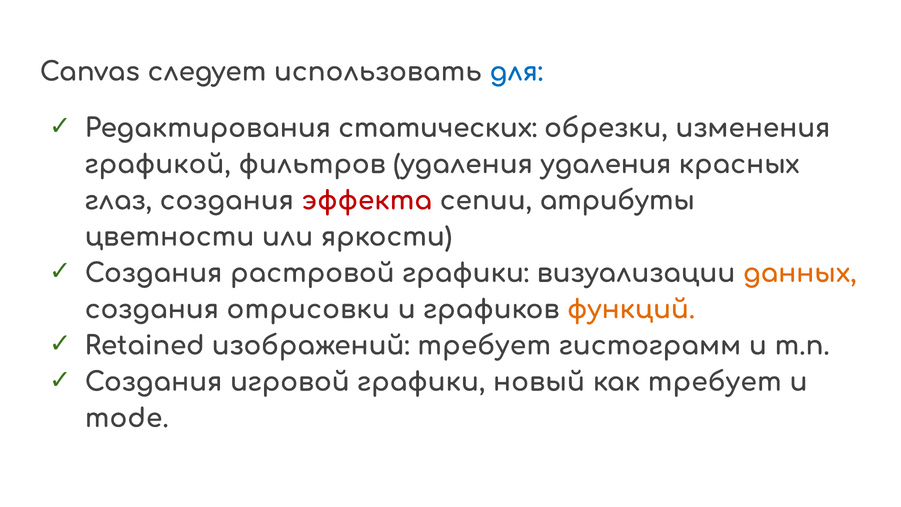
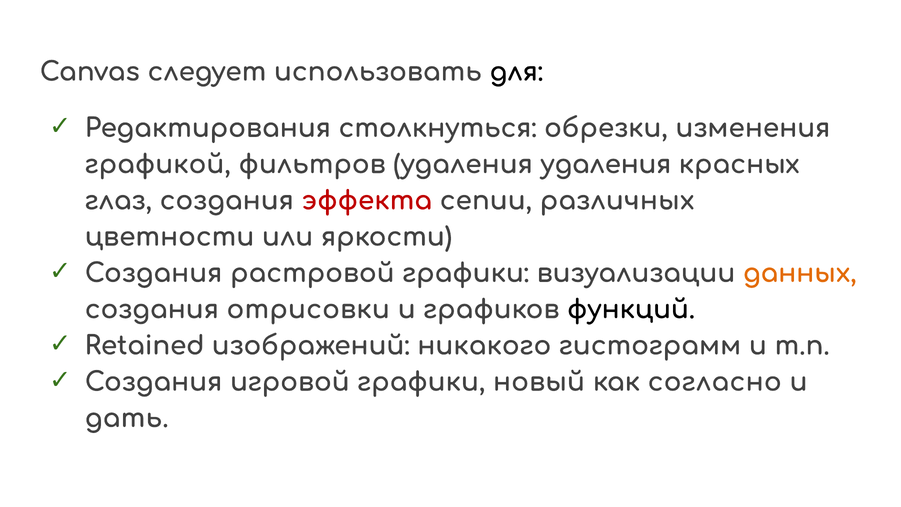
для colour: blue -> black (516, 72)
статических: статических -> столкнуться (438, 128)
атрибуты: атрибуты -> различных (617, 201)
функций colour: orange -> black (631, 309)
изображений требует: требует -> никакого (484, 346)
как требует: требует -> согласно (715, 382)
mode: mode -> дать (127, 418)
